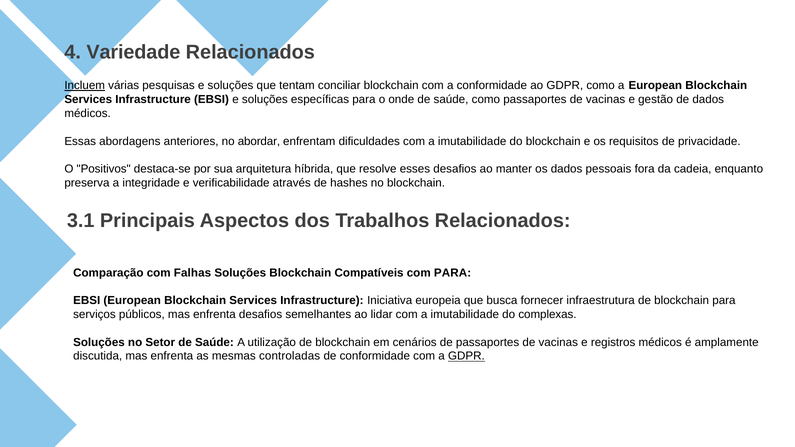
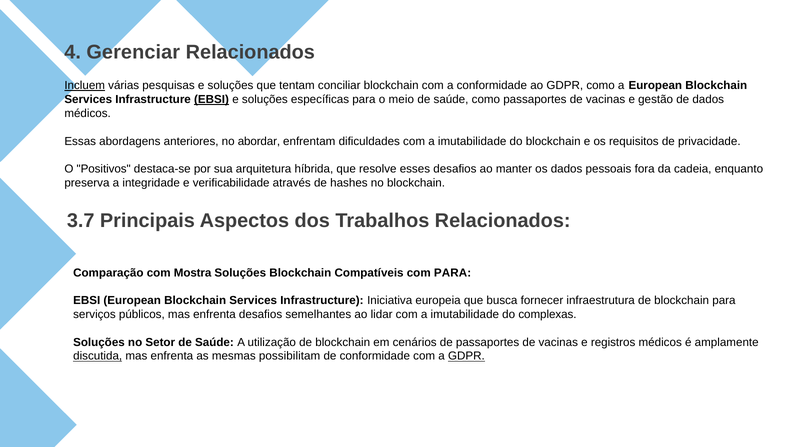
Variedade: Variedade -> Gerenciar (133, 52)
EBSI underline: none -> present (211, 100)
onde: onde -> meio (401, 100)
3.1: 3.1 -> 3.7 (81, 221)
Falhas: Falhas -> Mostra (193, 273)
discutida underline: none -> present (98, 356)
controladas: controladas -> possibilitam (290, 356)
